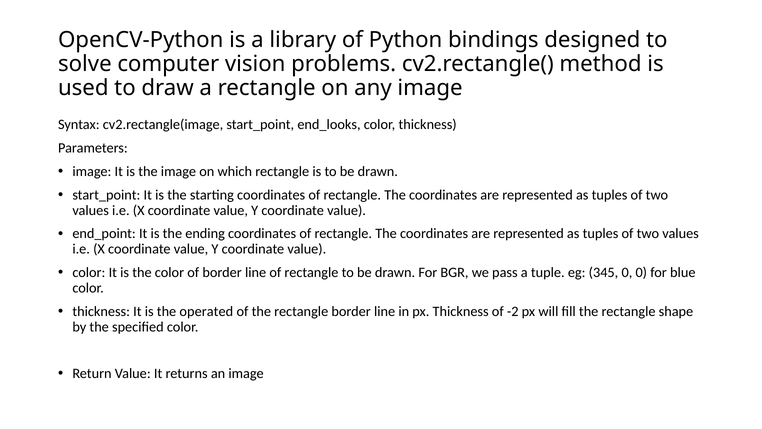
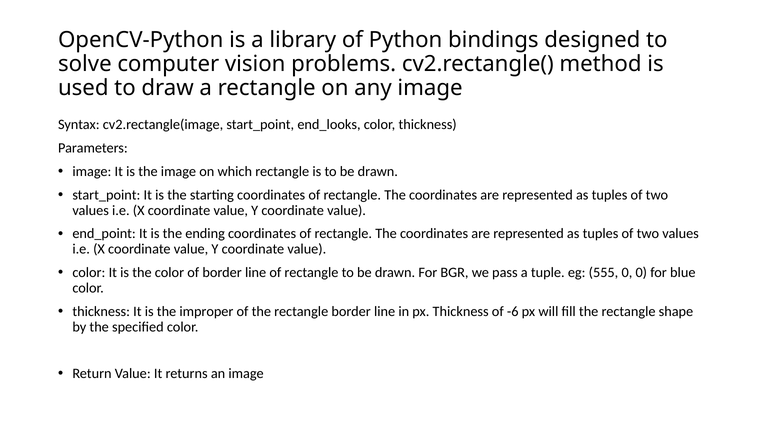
345: 345 -> 555 (603, 272)
operated: operated -> improper (206, 311)
-2: -2 -> -6 (513, 311)
